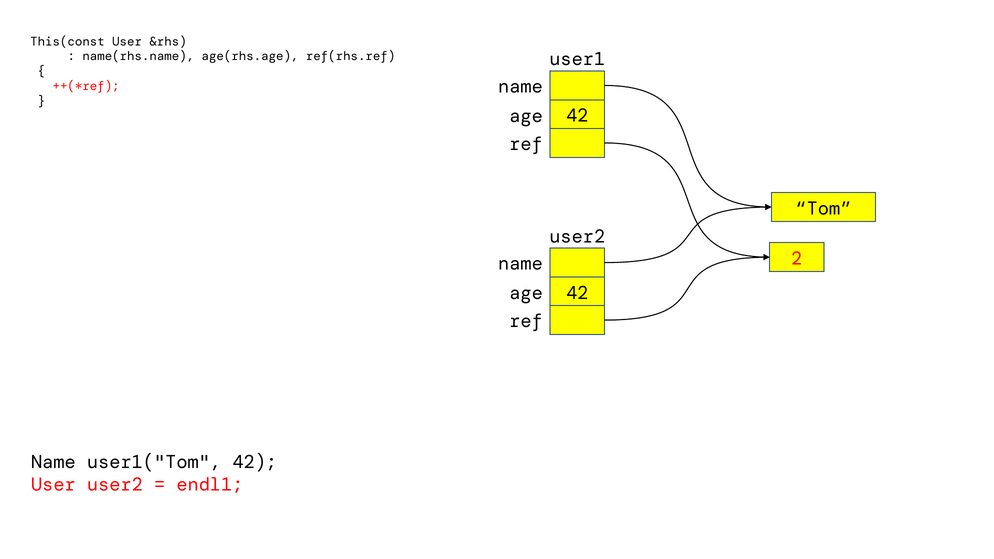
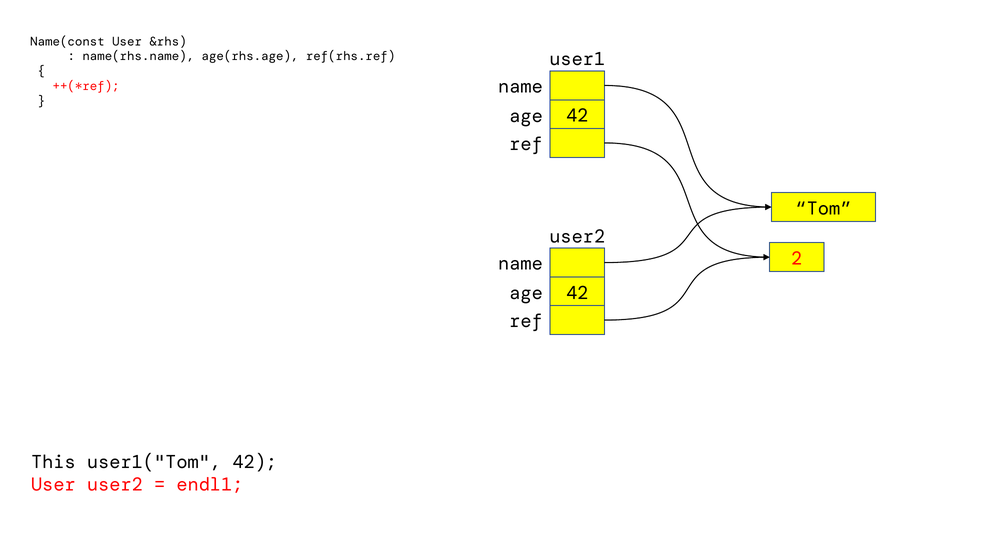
This(const: This(const -> Name(const (67, 41)
Name: Name -> This (53, 462)
